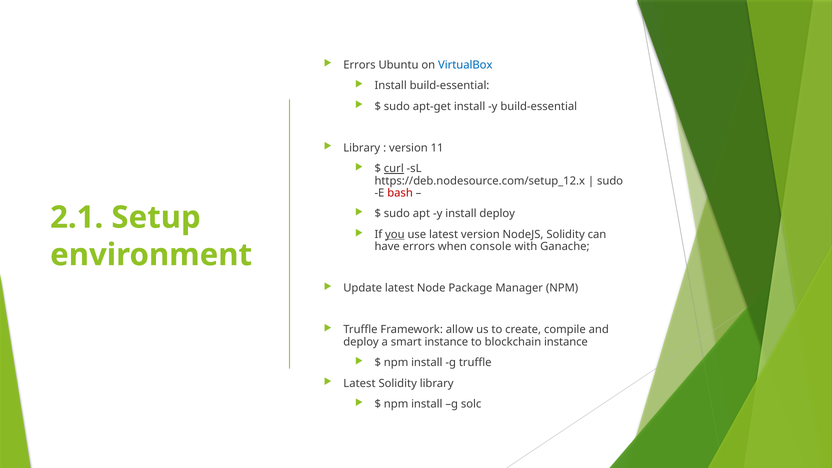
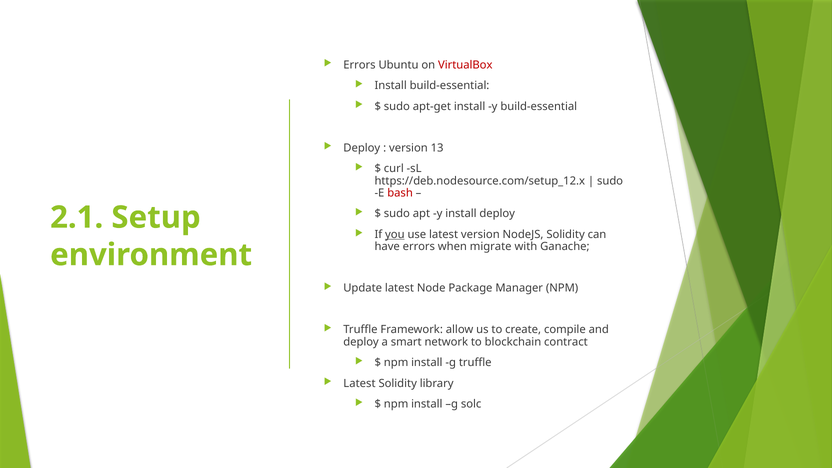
VirtualBox colour: blue -> red (465, 65)
Library: Library -> Deploy (362, 148)
11: 11 -> 13 (437, 148)
curl underline: present -> none (394, 169)
console: console -> migrate (491, 247)
smart instance: instance -> network (446, 342)
blockchain instance: instance -> contract (566, 342)
